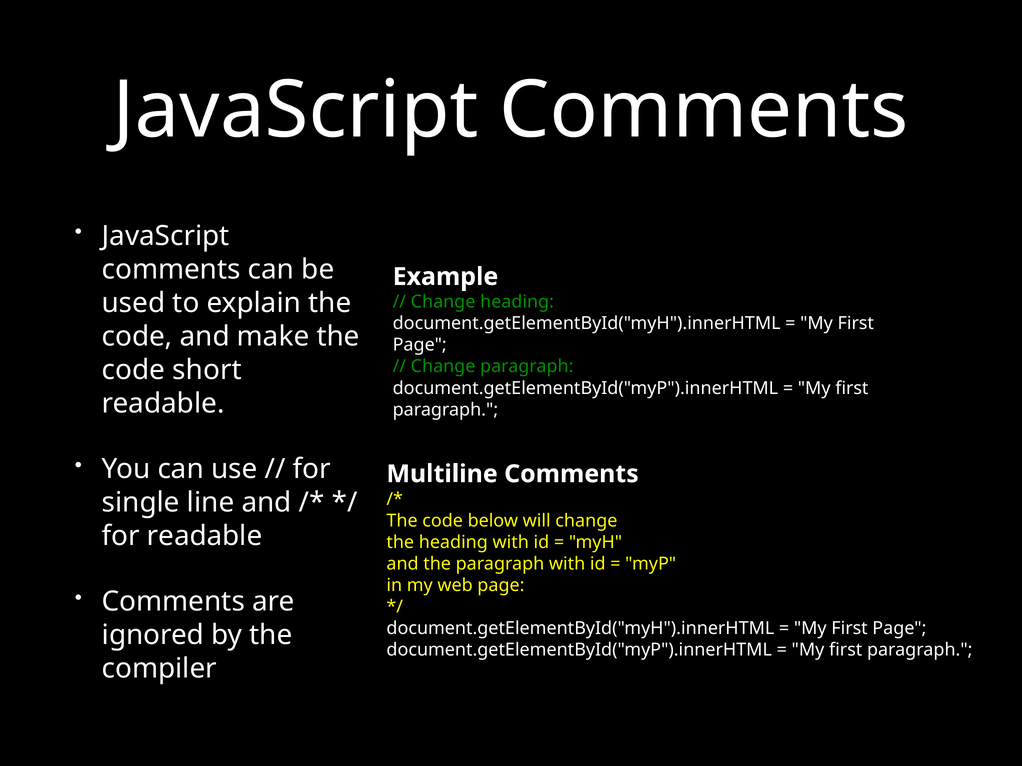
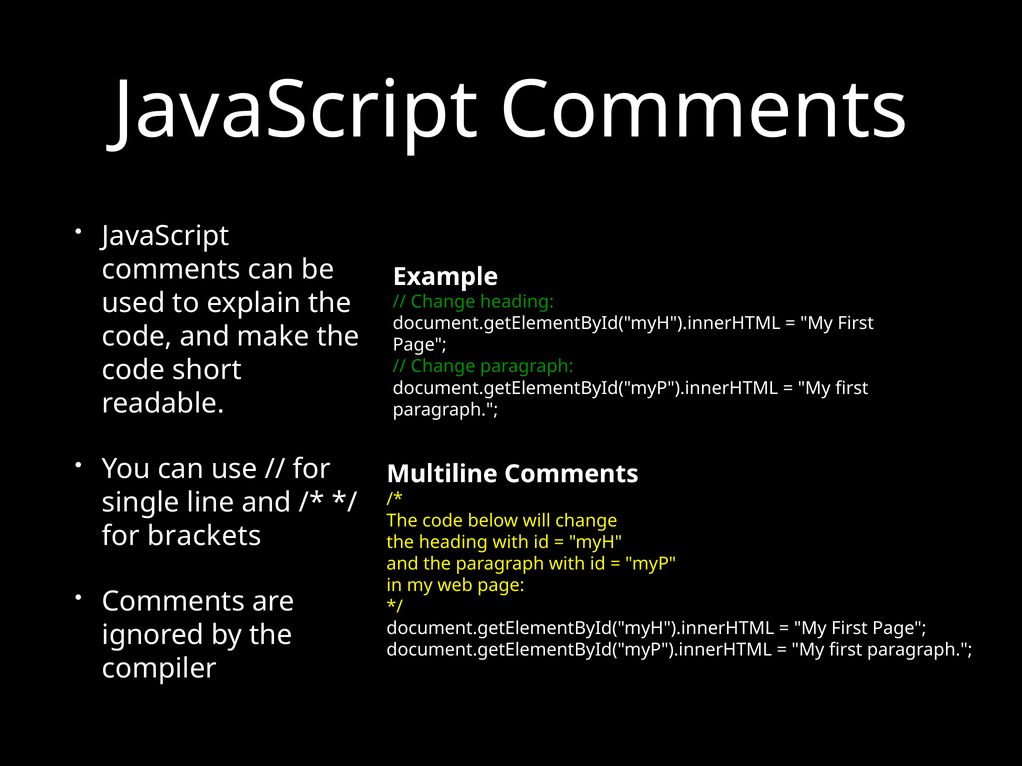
for readable: readable -> brackets (204, 536)
